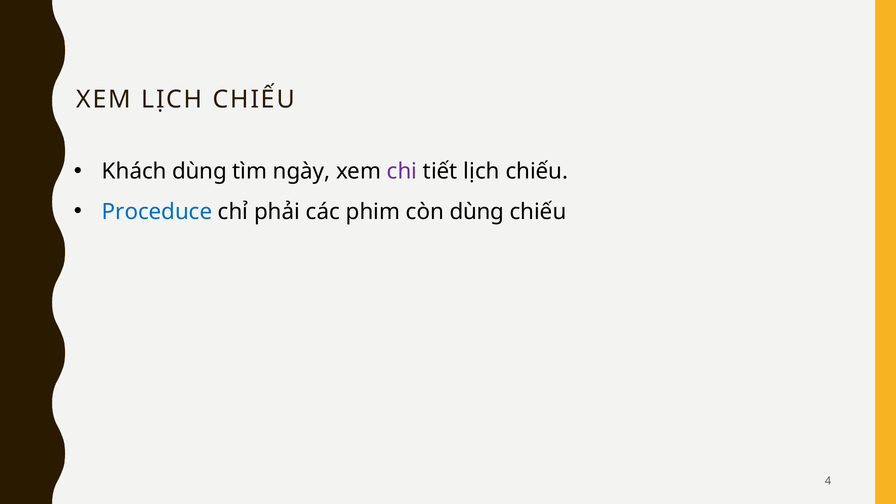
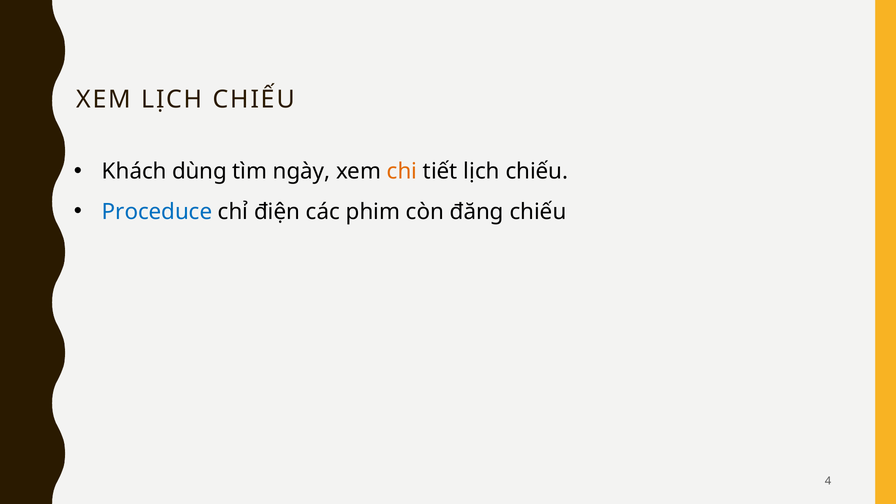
chi colour: purple -> orange (402, 171)
phải: phải -> điện (277, 212)
còn dùng: dùng -> đăng (477, 212)
